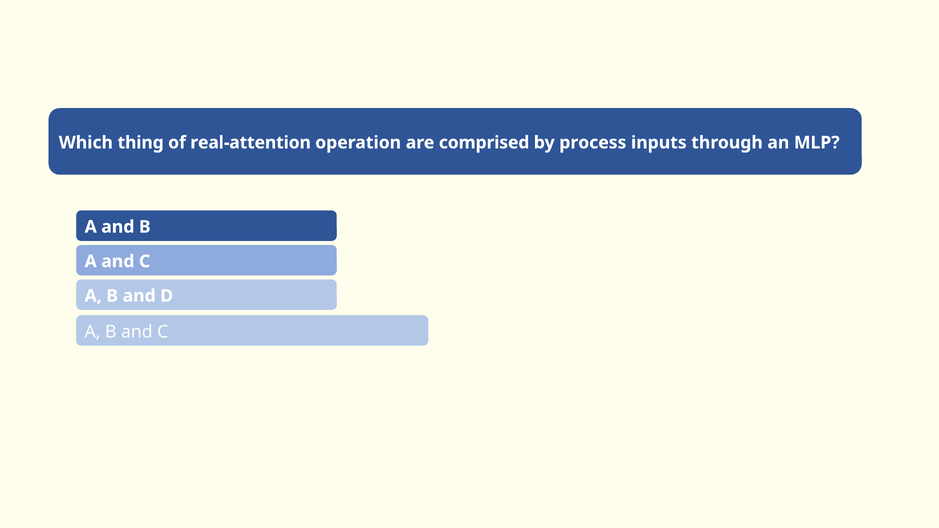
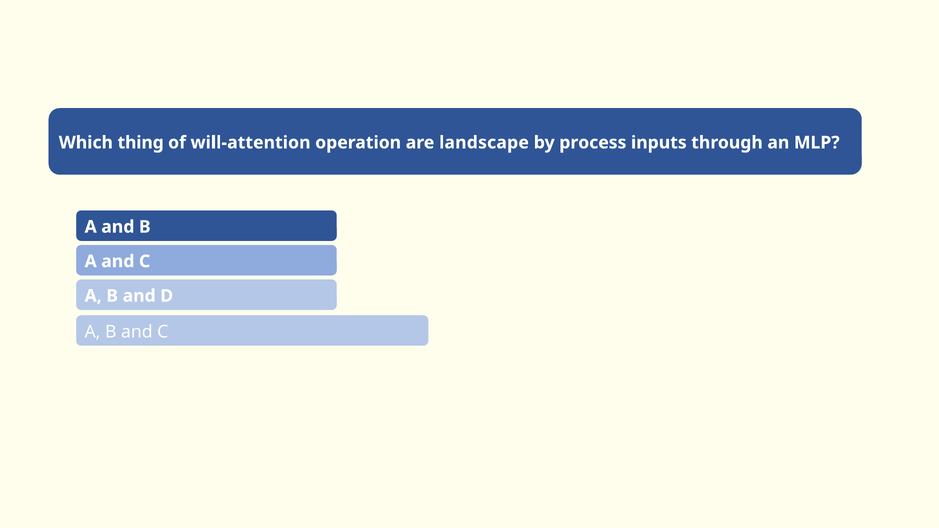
real-attention: real-attention -> will-attention (251, 143)
comprised: comprised -> landscape (484, 143)
